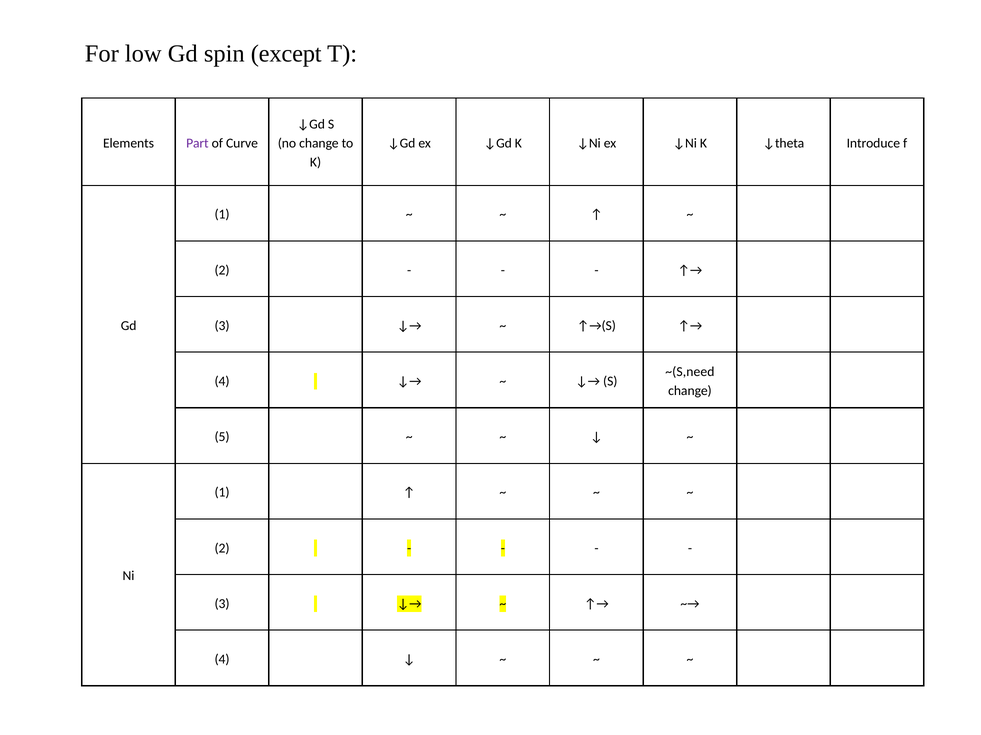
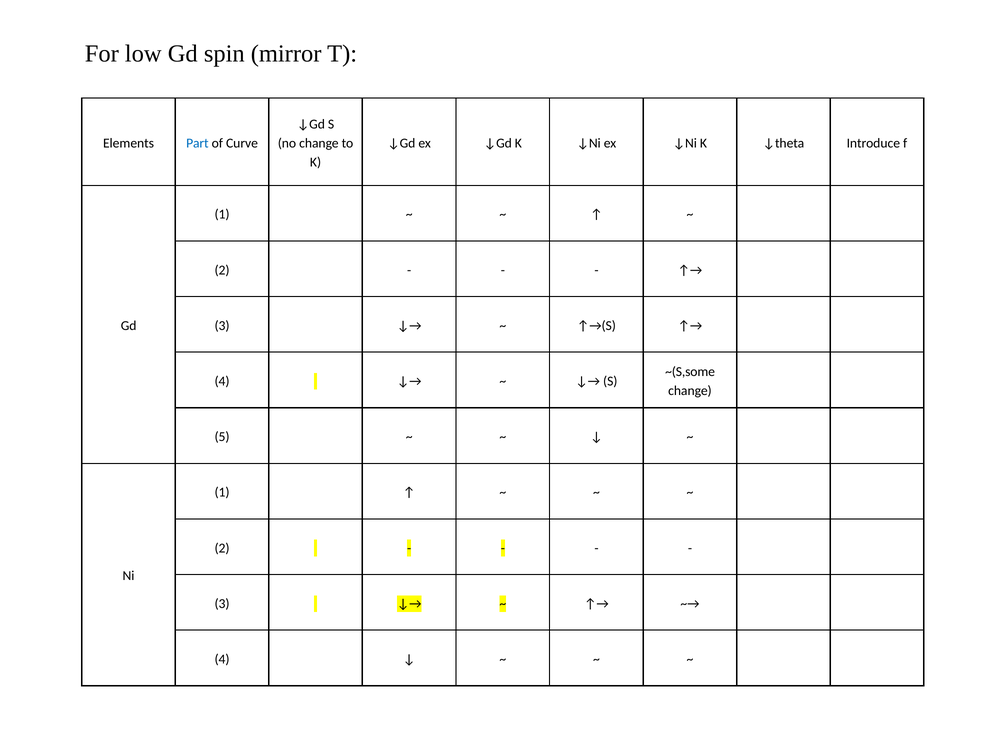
except: except -> mirror (286, 54)
Part colour: purple -> blue (197, 143)
~(S,need: ~(S,need -> ~(S,some (690, 372)
